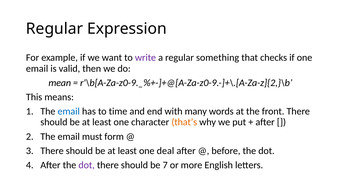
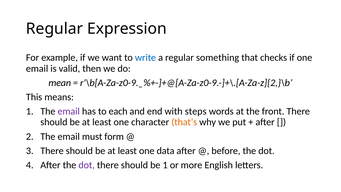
write colour: purple -> blue (145, 58)
email colour: blue -> purple (69, 111)
time: time -> each (118, 111)
many: many -> steps (196, 111)
deal: deal -> data (166, 151)
be 7: 7 -> 1 (165, 165)
